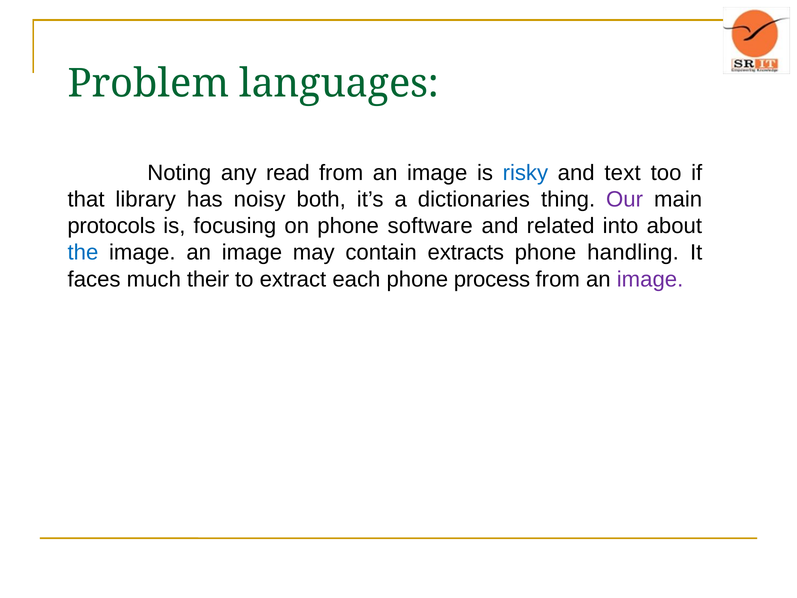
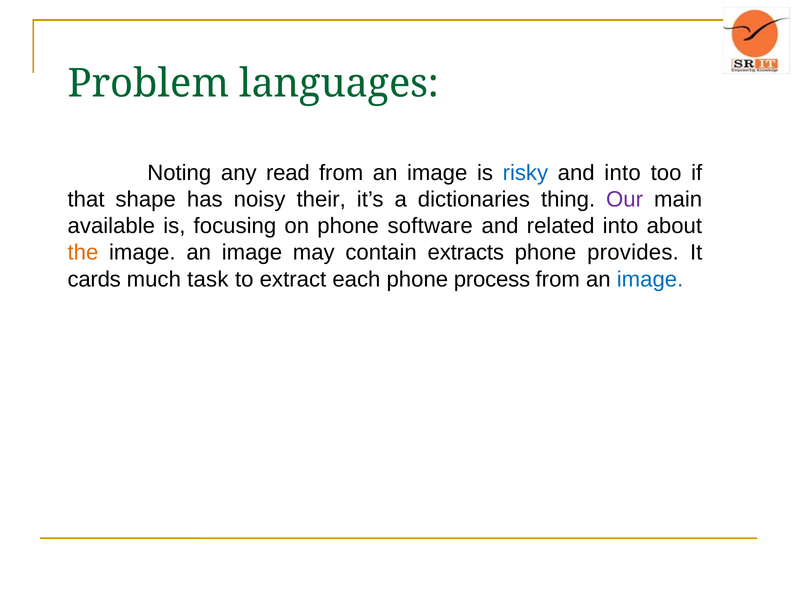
and text: text -> into (623, 173)
library: library -> shape (146, 199)
both: both -> their (321, 199)
protocols: protocols -> available (111, 226)
the colour: blue -> orange (83, 253)
handling: handling -> provides (633, 253)
faces: faces -> cards (94, 279)
their: their -> task (208, 279)
image colour: purple -> blue (650, 279)
